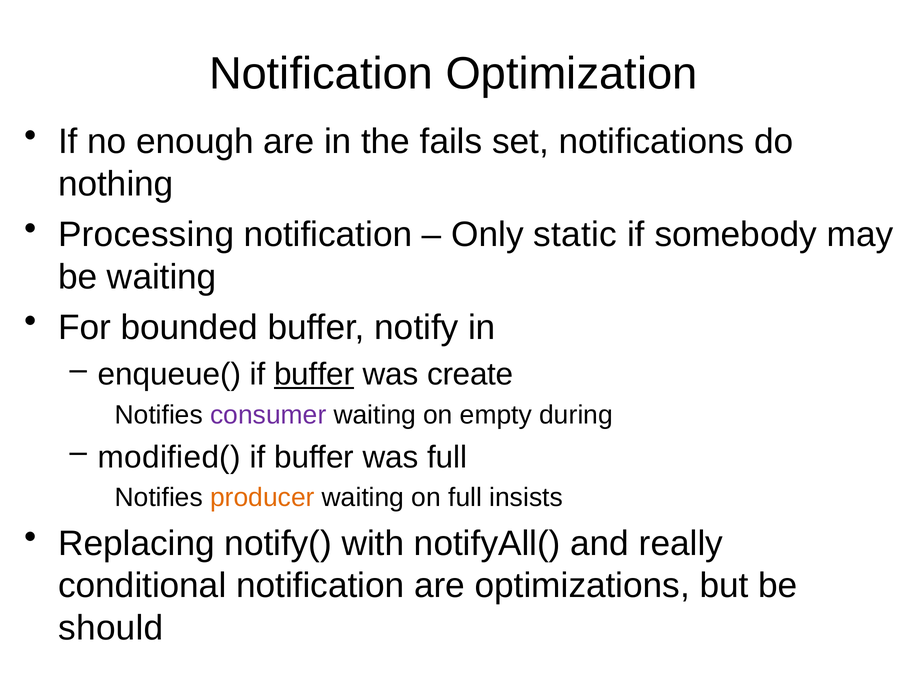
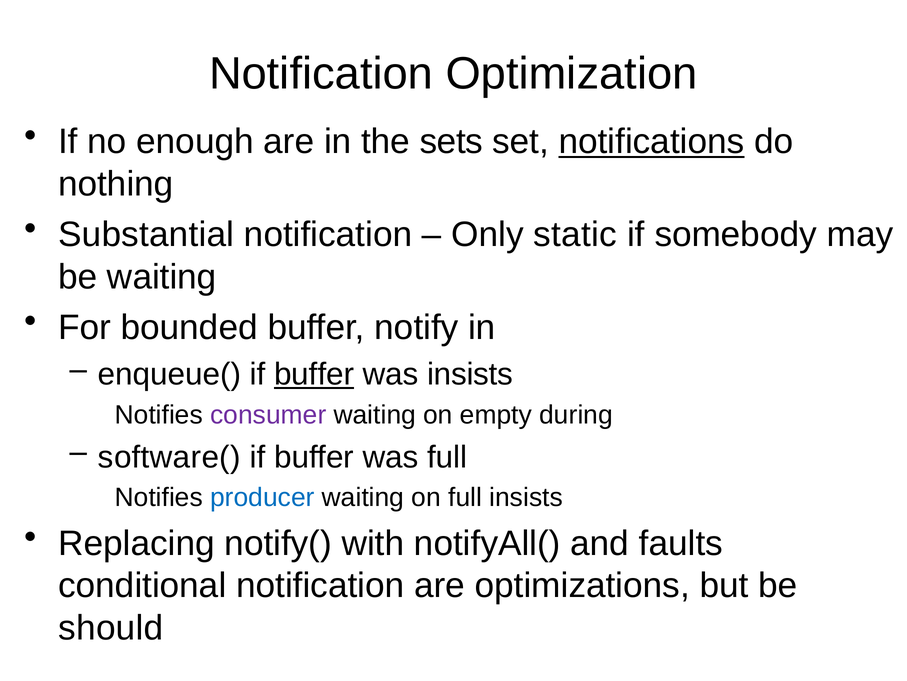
fails: fails -> sets (451, 142)
notifications underline: none -> present (651, 142)
Processing: Processing -> Substantial (146, 234)
was create: create -> insists (470, 374)
modified(: modified( -> software( (169, 457)
producer colour: orange -> blue (262, 497)
really: really -> faults (681, 543)
